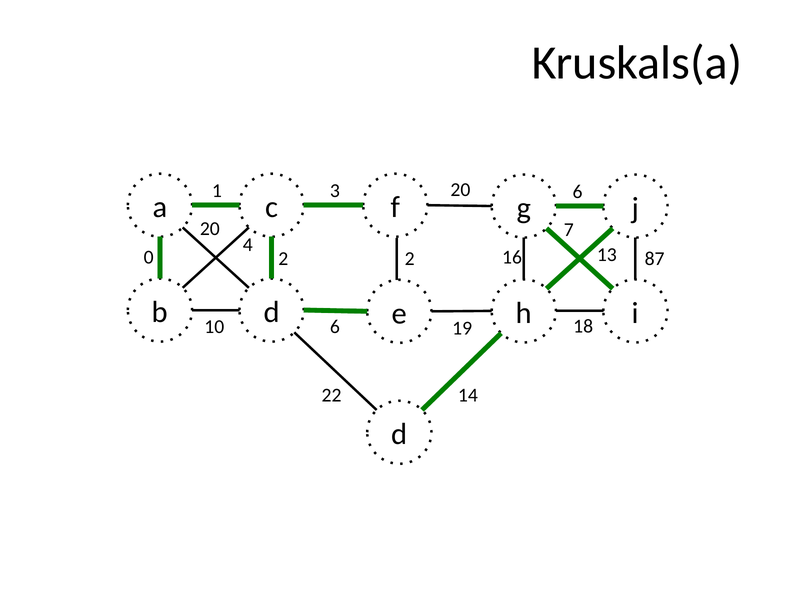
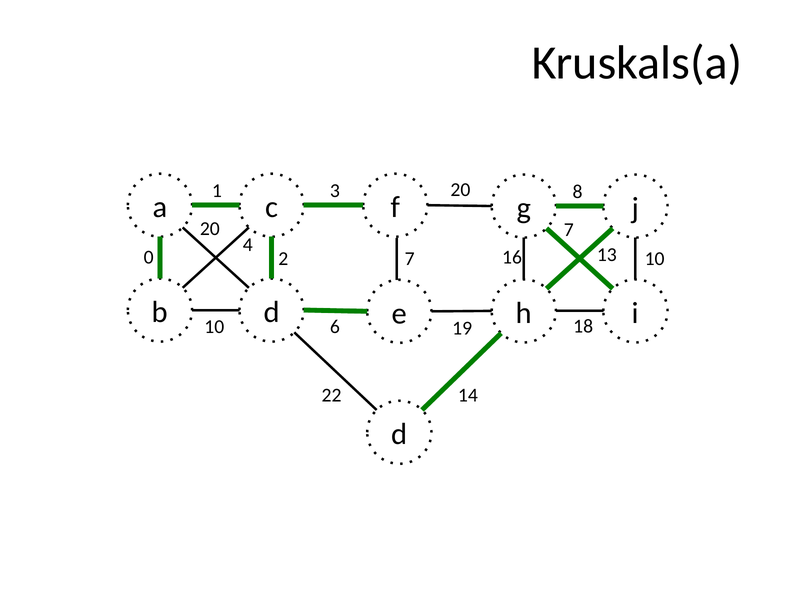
20 6: 6 -> 8 (578, 192)
16 87: 87 -> 10 (655, 259)
2 2: 2 -> 7 (410, 259)
